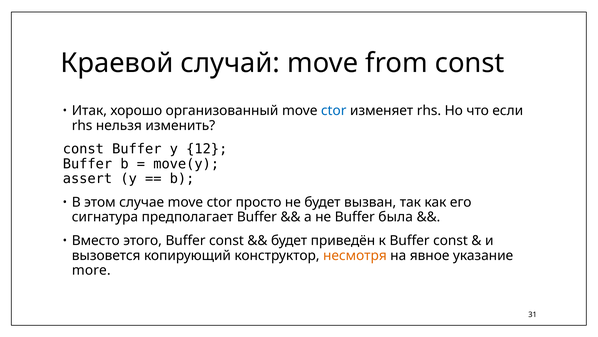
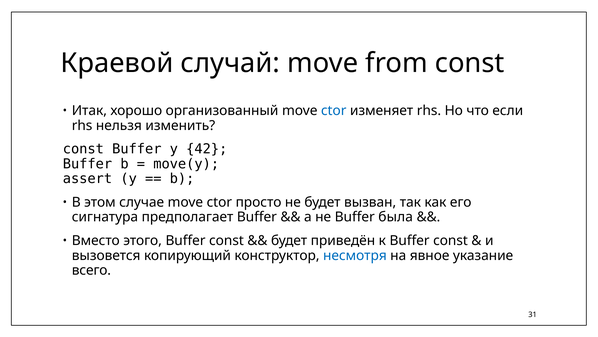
12: 12 -> 42 (207, 149)
несмотря colour: orange -> blue (355, 255)
more: more -> всего (91, 270)
